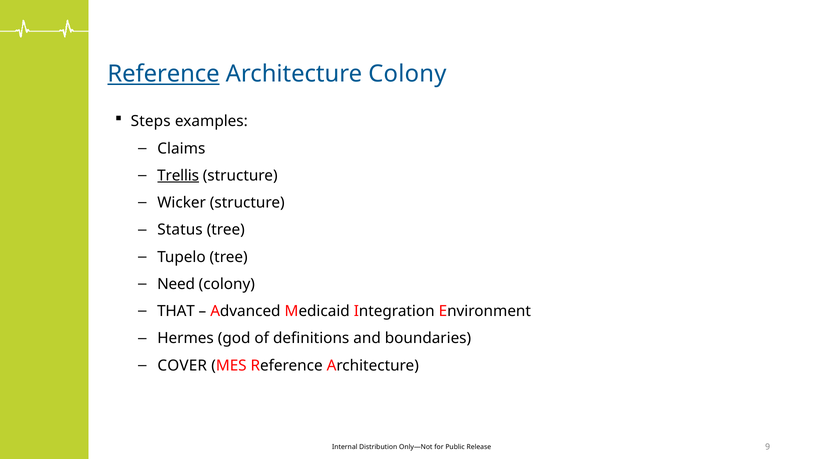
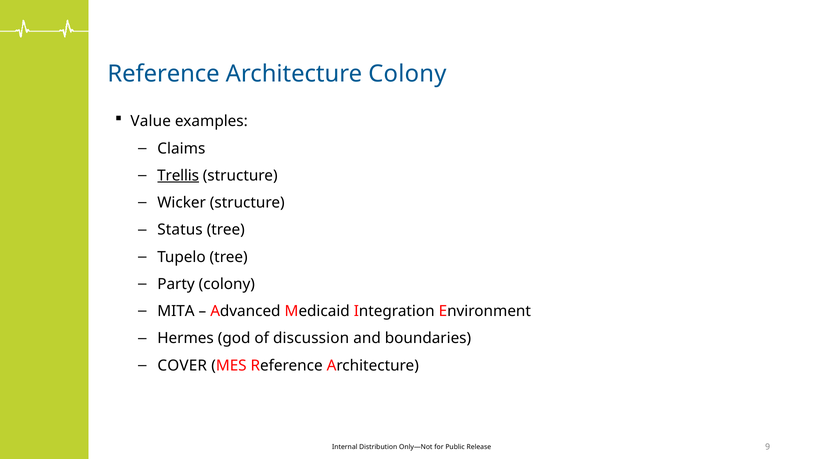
Reference underline: present -> none (164, 74)
Steps: Steps -> Value (151, 121)
Need: Need -> Party (176, 284)
THAT: THAT -> MITA (176, 312)
definitions: definitions -> discussion (311, 339)
